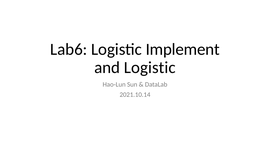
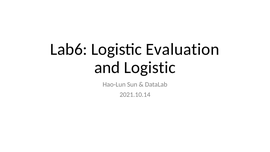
Implement: Implement -> Evaluation (183, 49)
